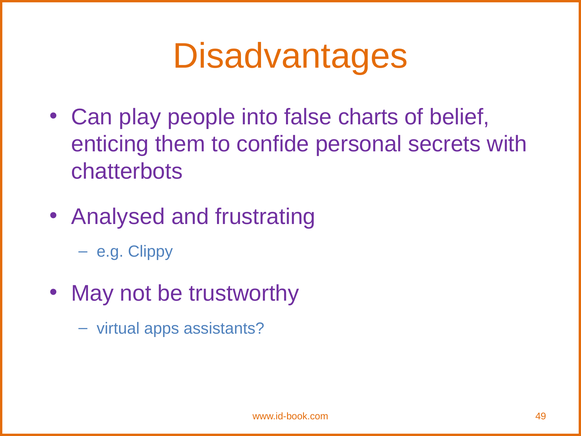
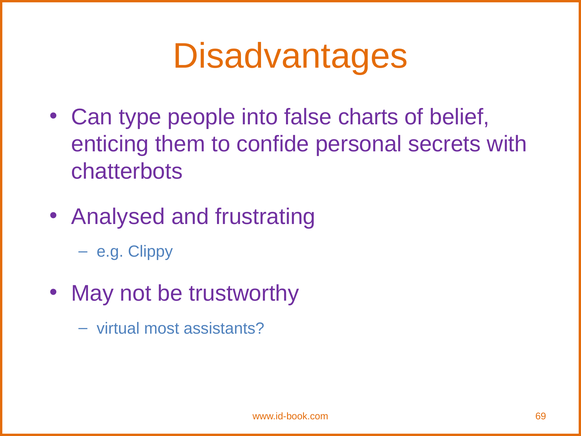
play: play -> type (140, 117)
apps: apps -> most (162, 328)
49: 49 -> 69 (541, 416)
